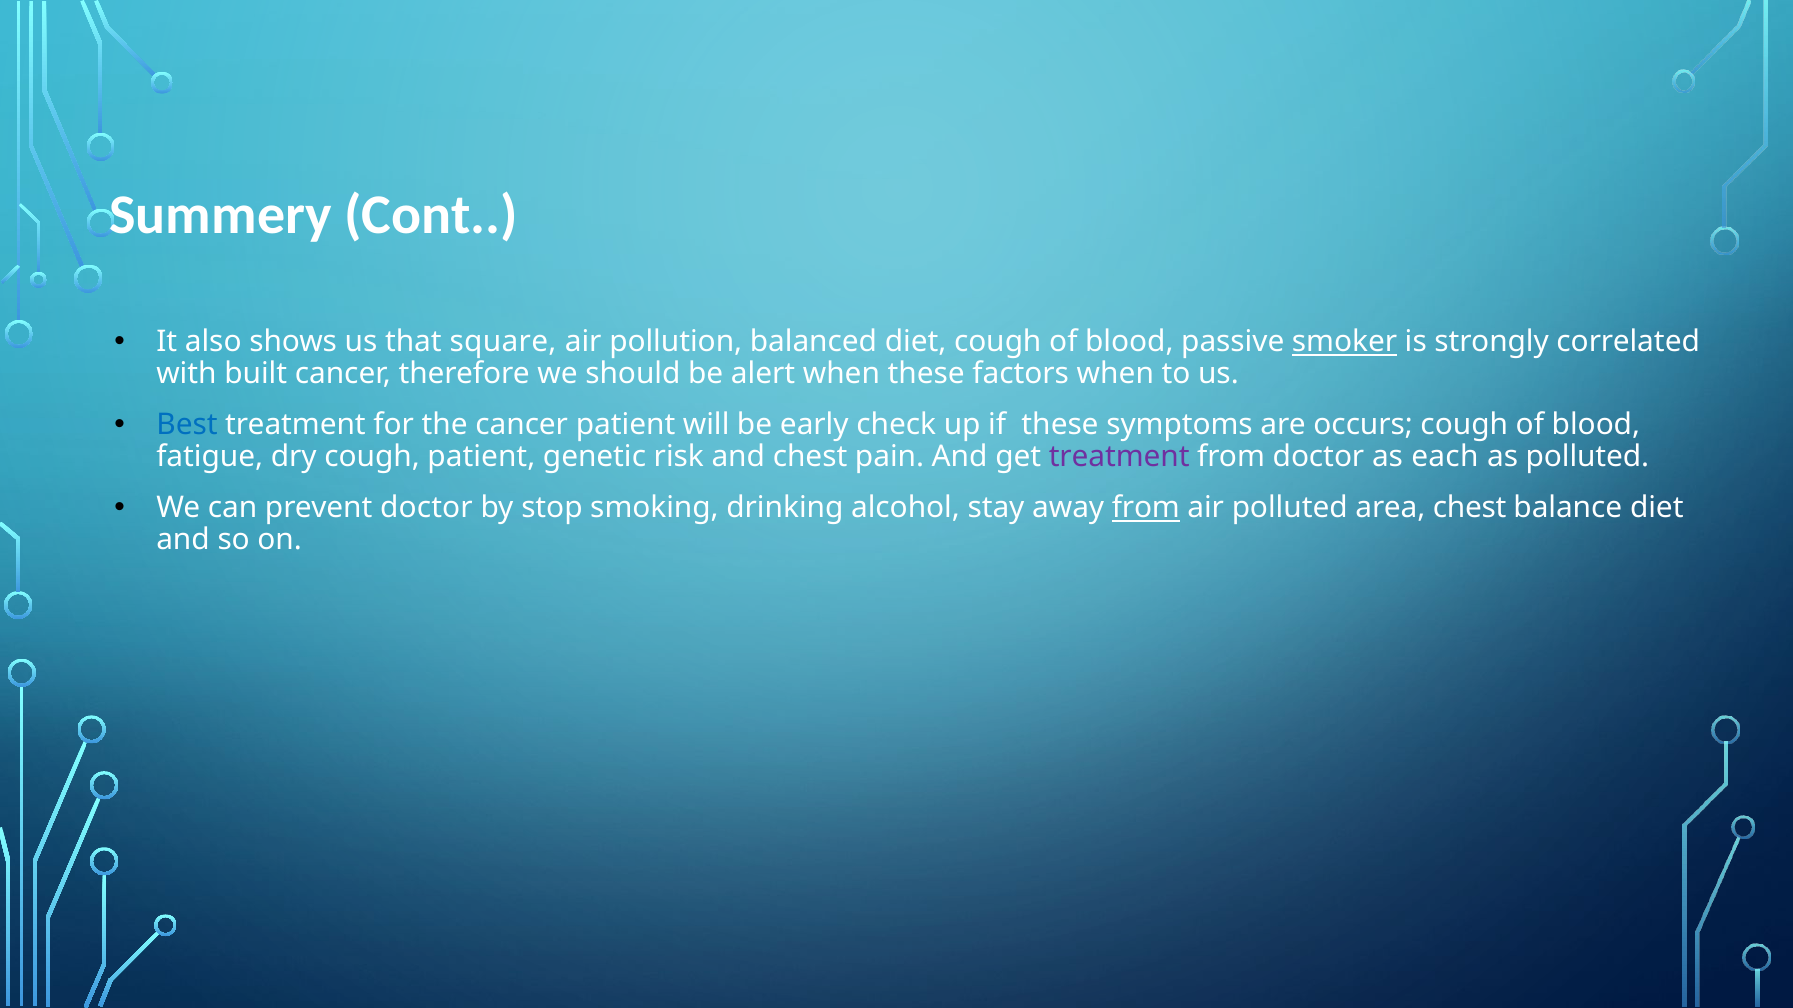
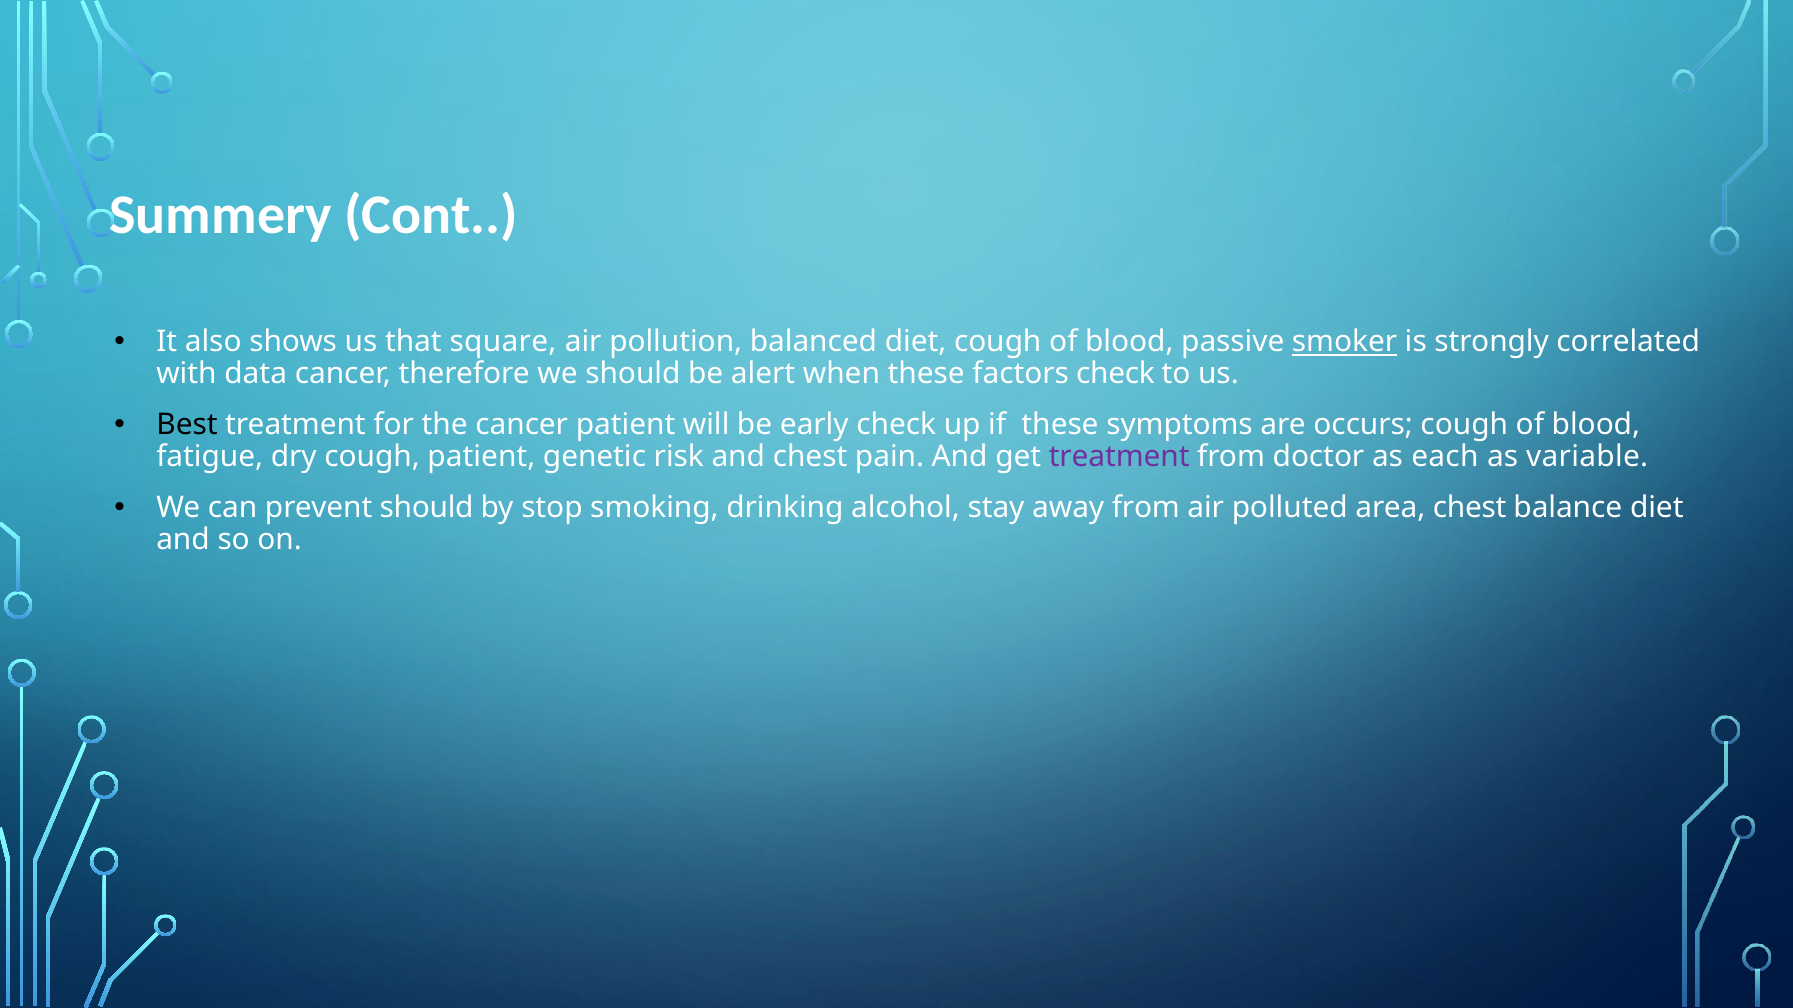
built: built -> data (256, 374)
factors when: when -> check (1115, 374)
Best colour: blue -> black (187, 425)
as polluted: polluted -> variable (1587, 457)
prevent doctor: doctor -> should (427, 508)
from underline: present -> none (1146, 508)
